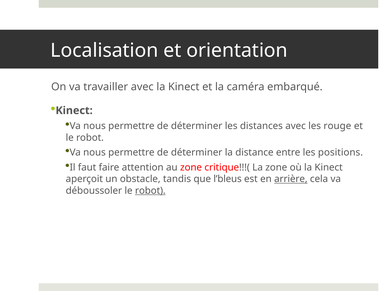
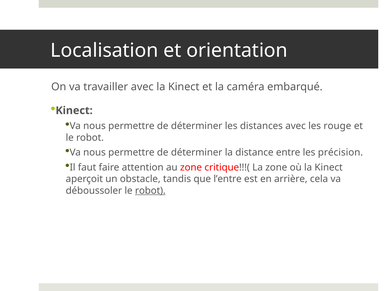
positions: positions -> précision (340, 152)
l’bleus: l’bleus -> l’entre (228, 179)
arrière underline: present -> none (291, 179)
